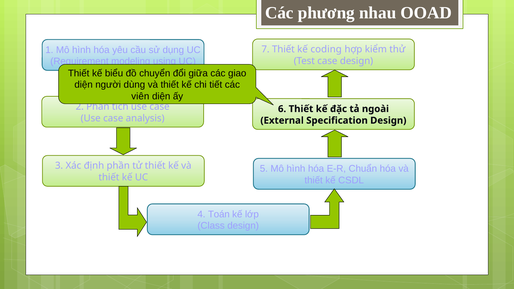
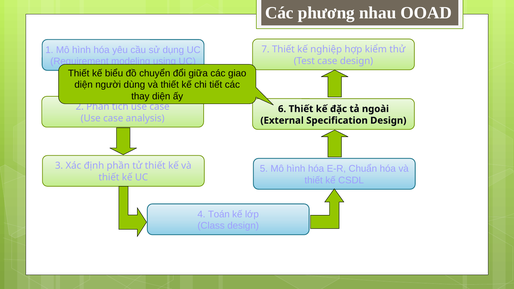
coding: coding -> nghiệp (326, 49)
viên: viên -> thay (140, 96)
